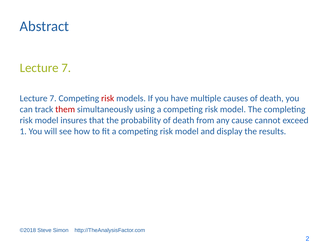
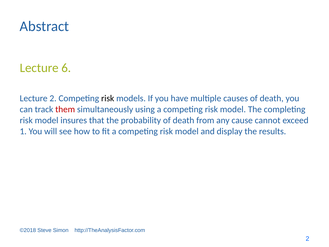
7: 7 -> 6 (66, 68)
7: 7 -> 2 (53, 98)
risk colour: red -> black (108, 98)
